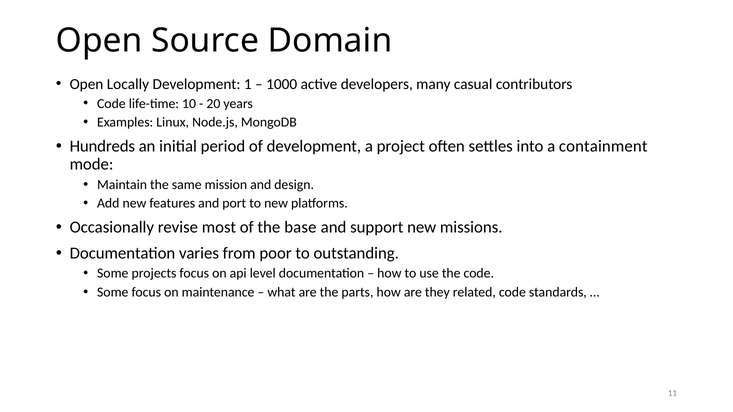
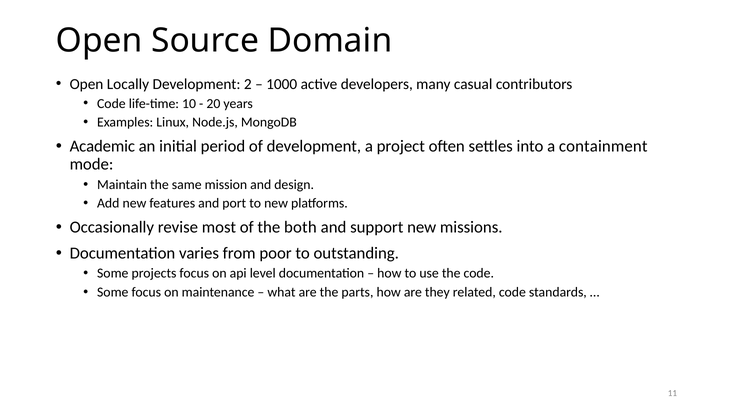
1: 1 -> 2 (248, 84)
Hundreds: Hundreds -> Academic (102, 146)
base: base -> both (300, 228)
